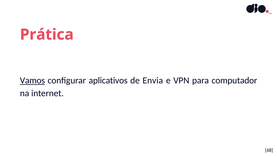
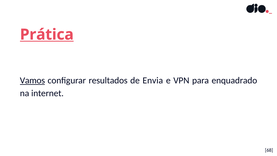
Prática underline: none -> present (47, 35)
aplicativos: aplicativos -> resultados (108, 80)
computador: computador -> enquadrado (234, 80)
